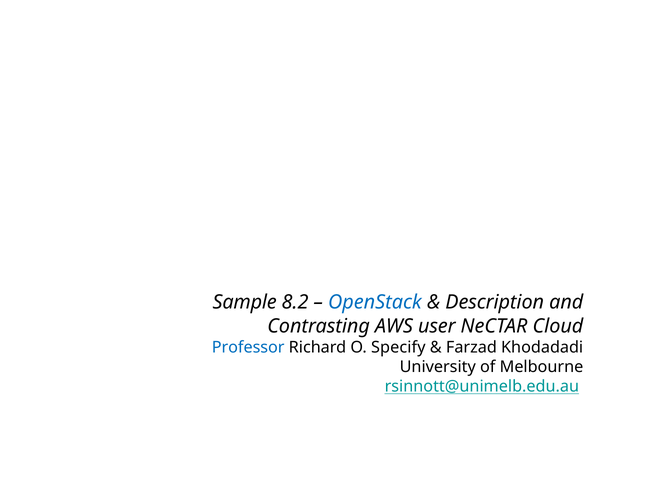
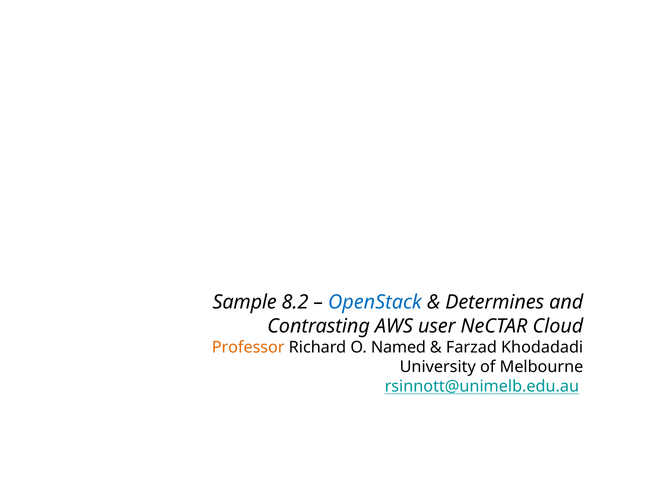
Description: Description -> Determines (495, 302)
Professor colour: blue -> orange (248, 347)
Specify: Specify -> Named (398, 347)
